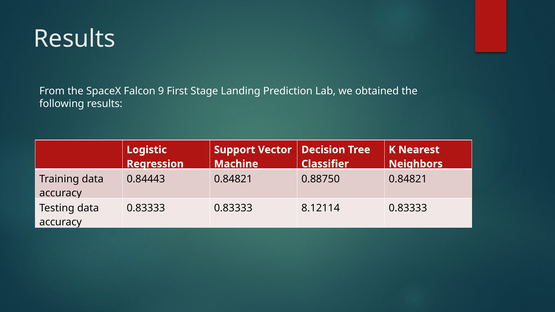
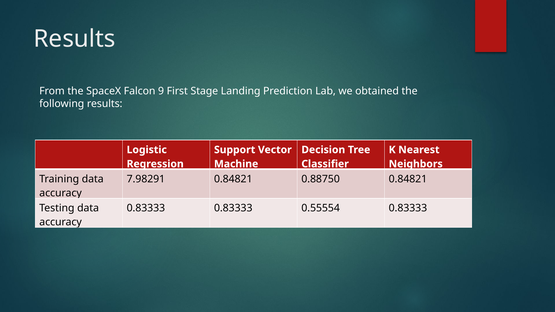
0.84443: 0.84443 -> 7.98291 (146, 179)
8.12114: 8.12114 -> 0.55554 (321, 208)
